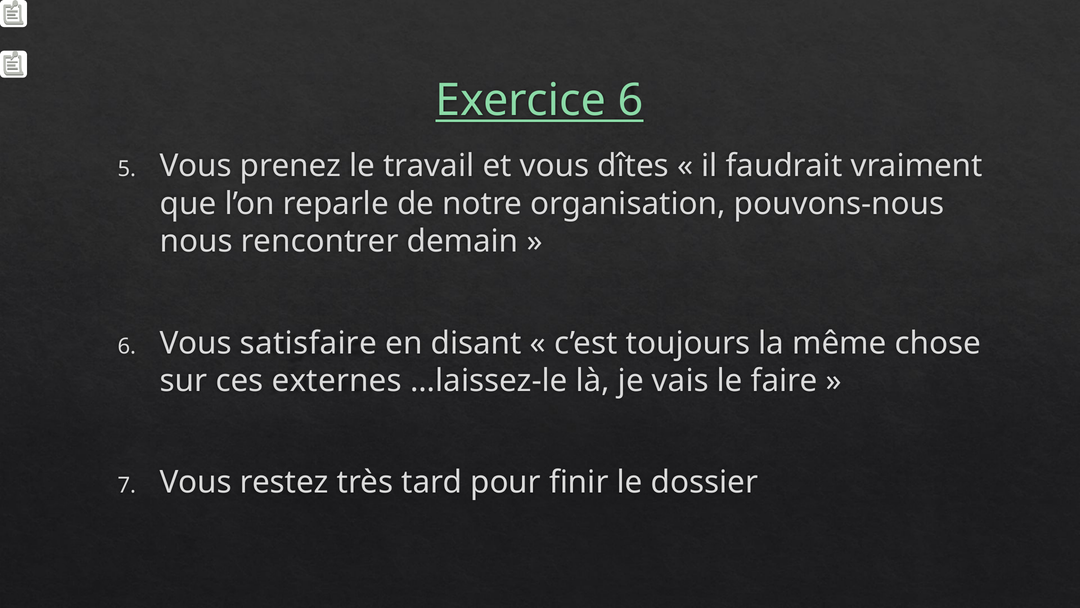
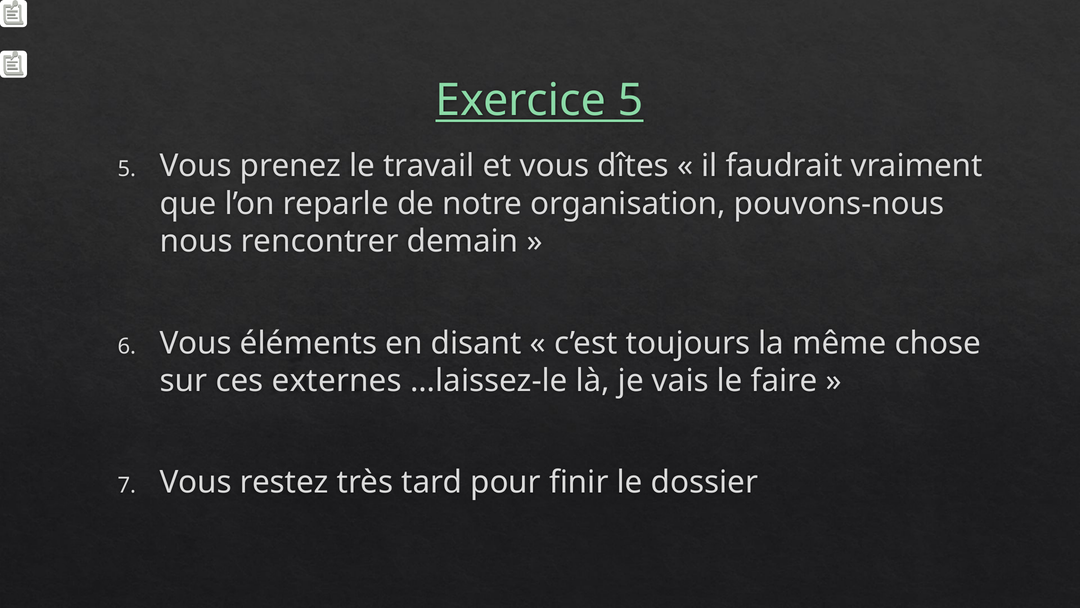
Exercice 6: 6 -> 5 (631, 100)
satisfaire: satisfaire -> éléments (309, 343)
